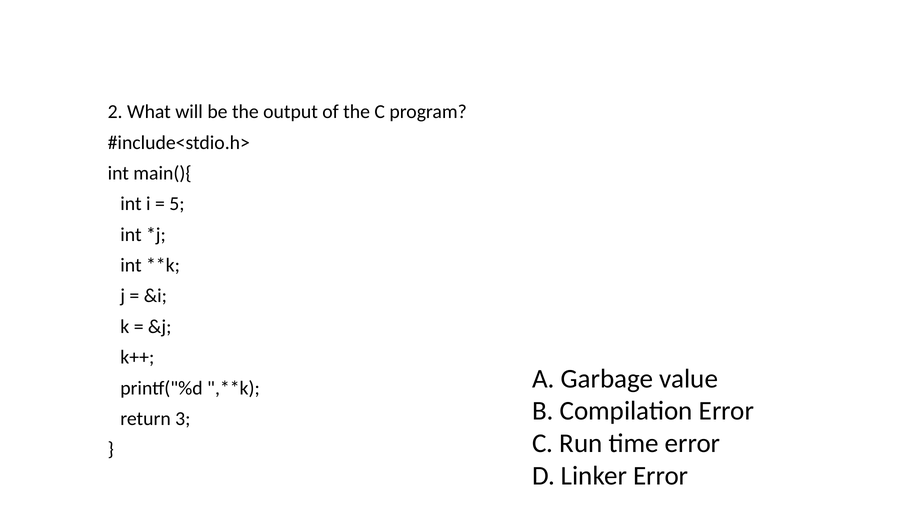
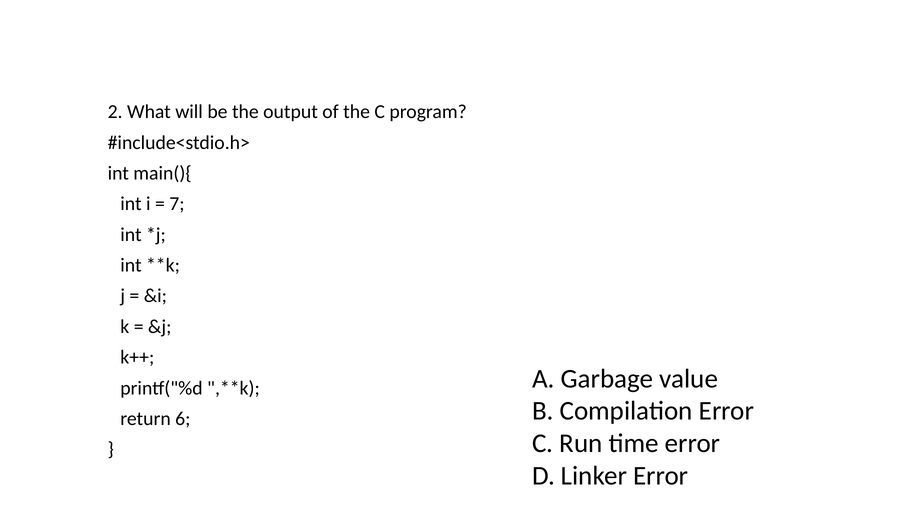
5: 5 -> 7 (177, 204)
3: 3 -> 6 (183, 419)
